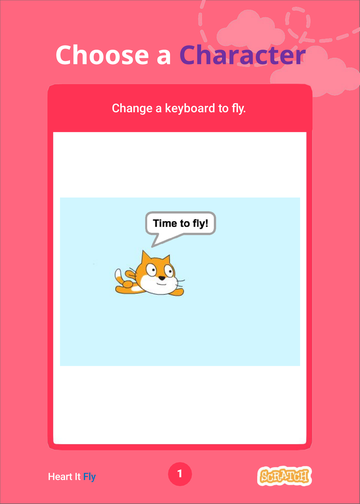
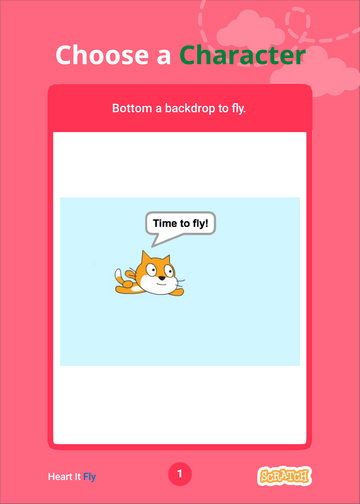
Character colour: purple -> green (242, 56)
Change: Change -> Bottom (132, 109)
keyboard: keyboard -> backdrop (190, 109)
